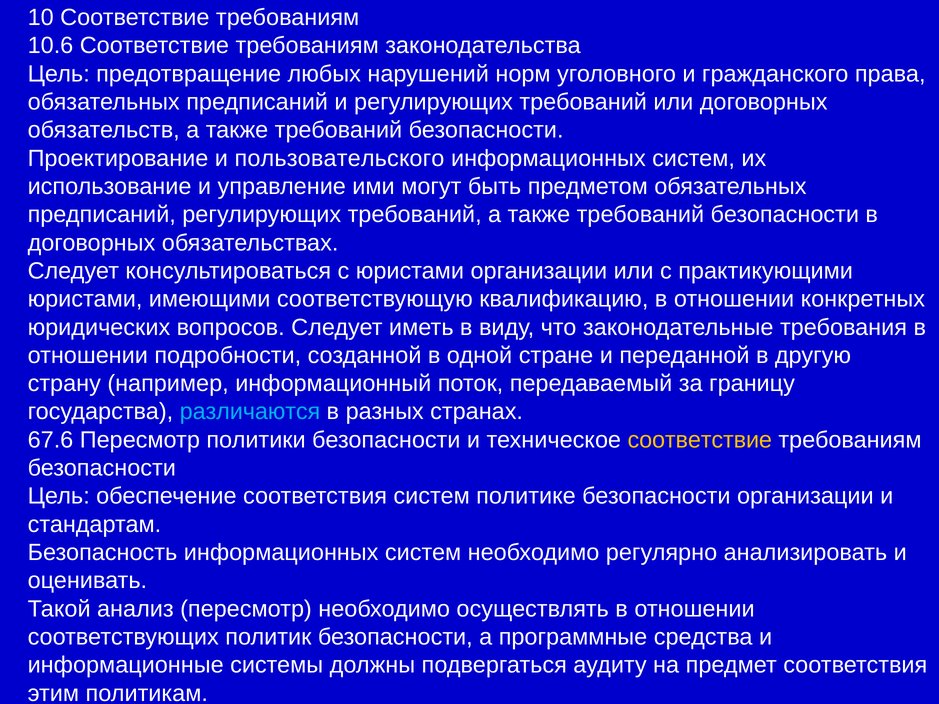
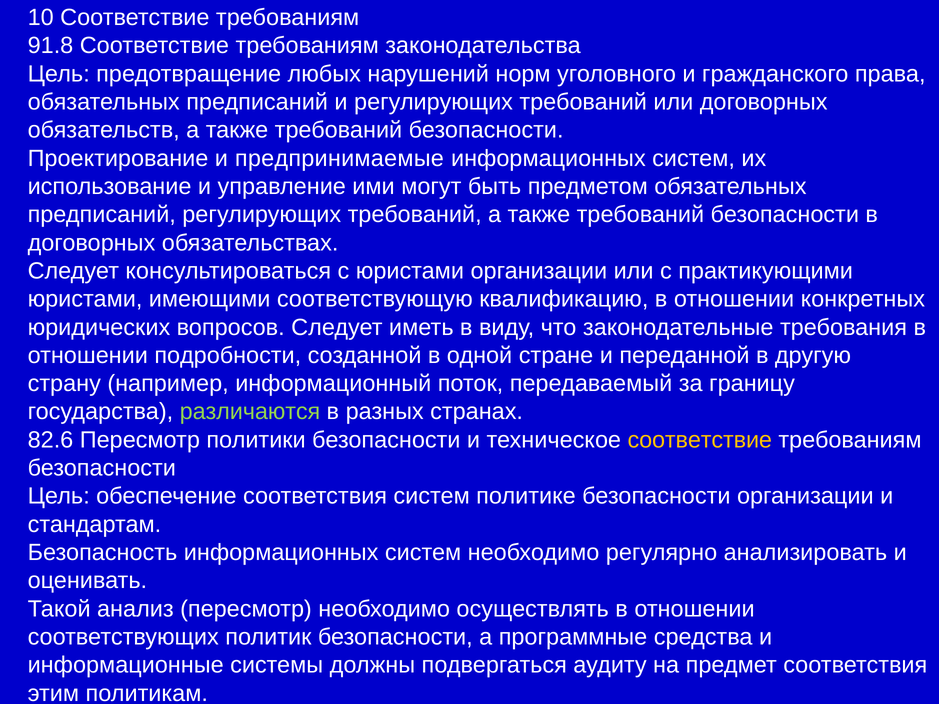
10.6: 10.6 -> 91.8 (50, 46)
пользовательского: пользовательского -> предпринимаемые (339, 158)
различаются colour: light blue -> light green (250, 412)
67.6: 67.6 -> 82.6 (50, 440)
